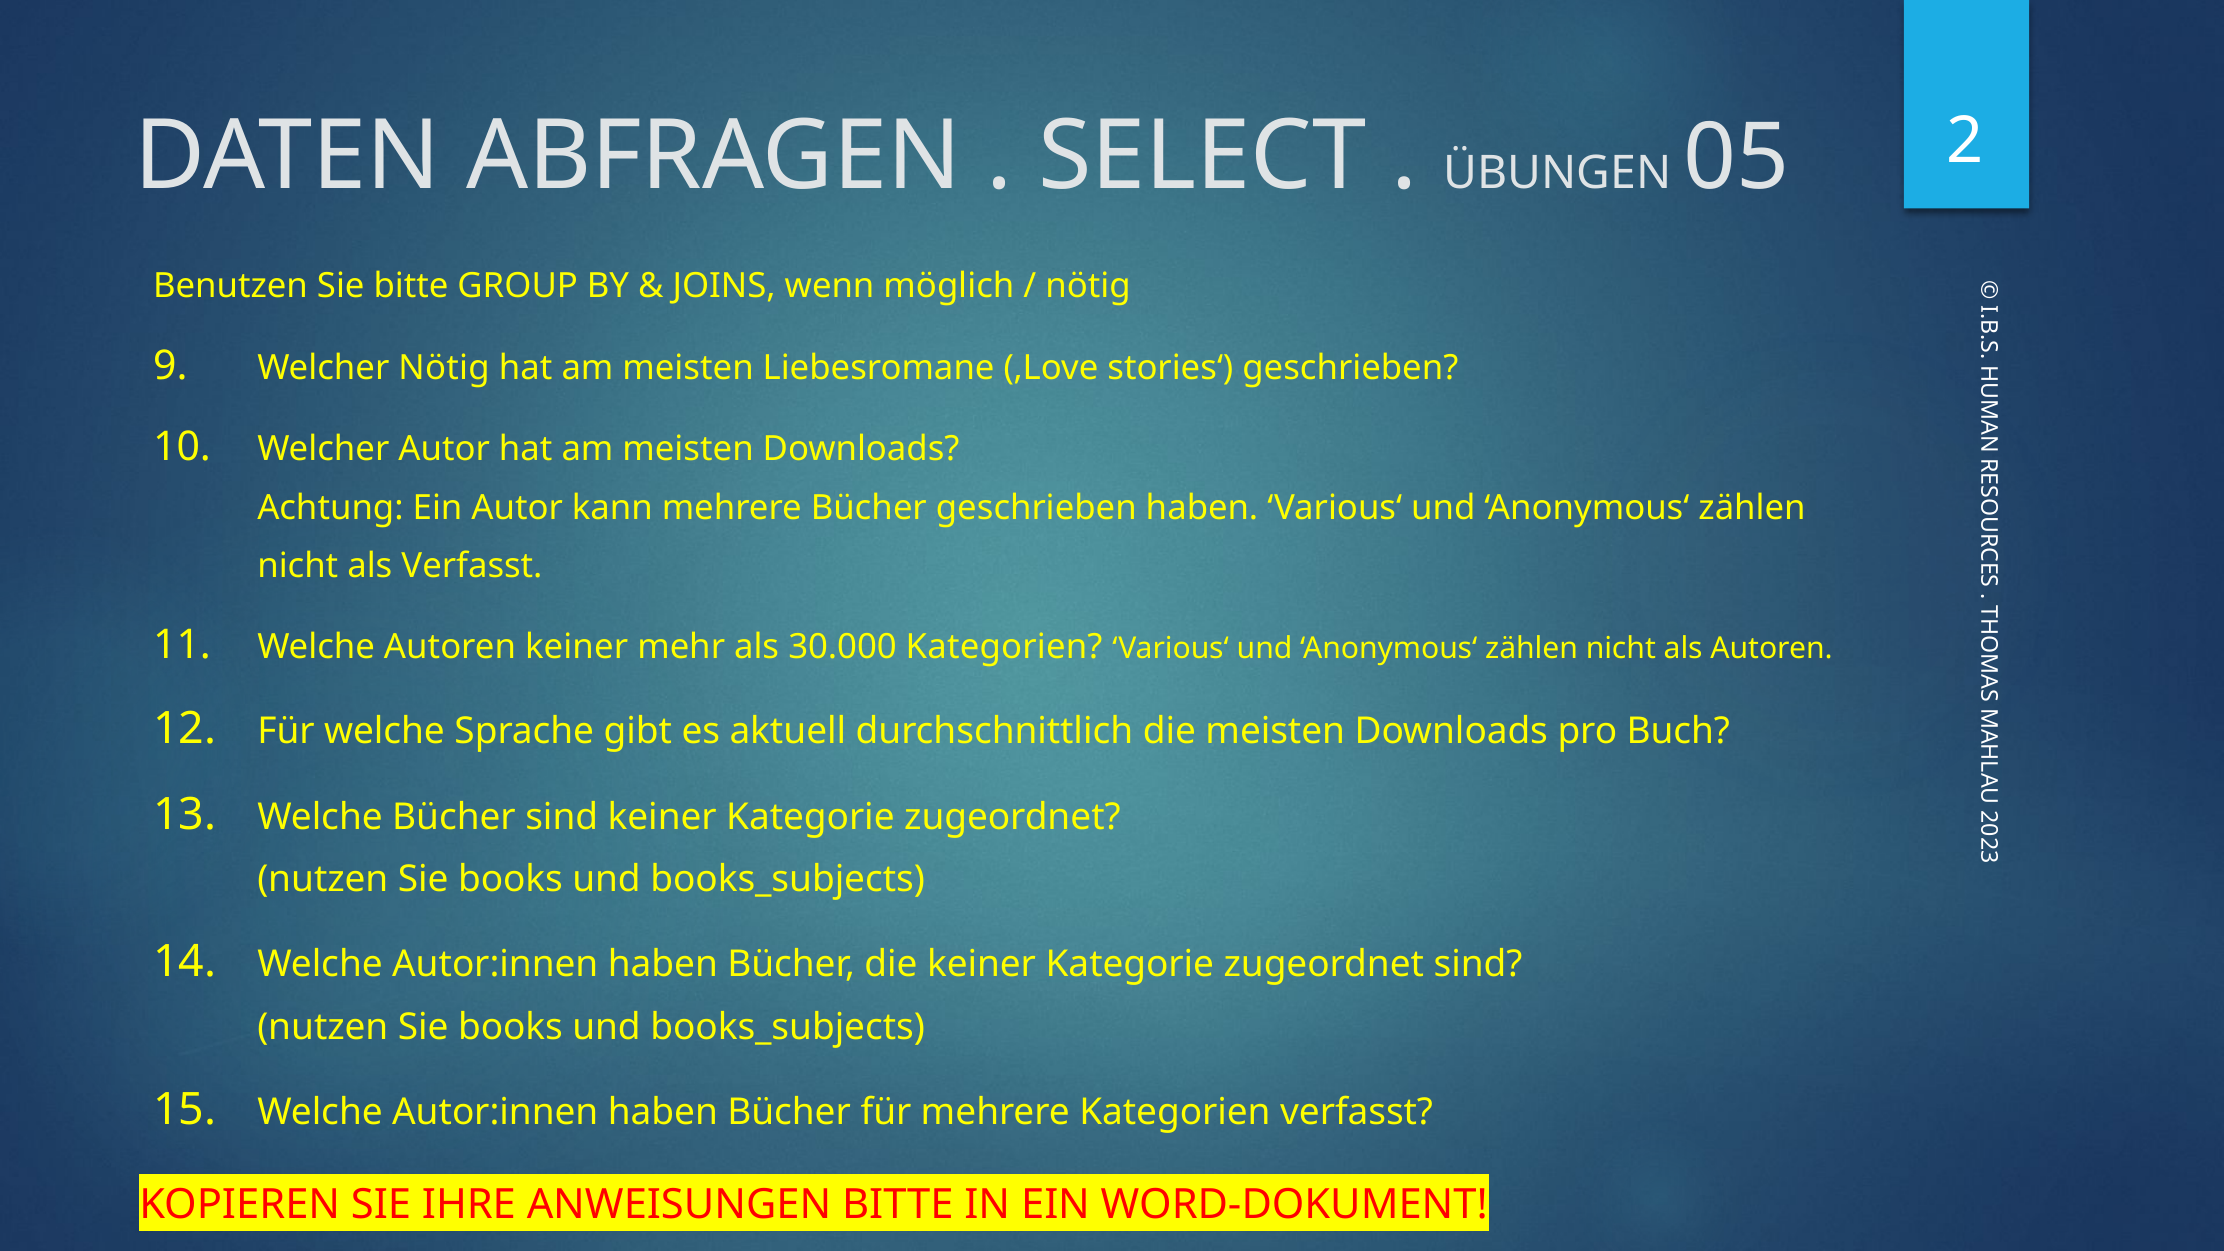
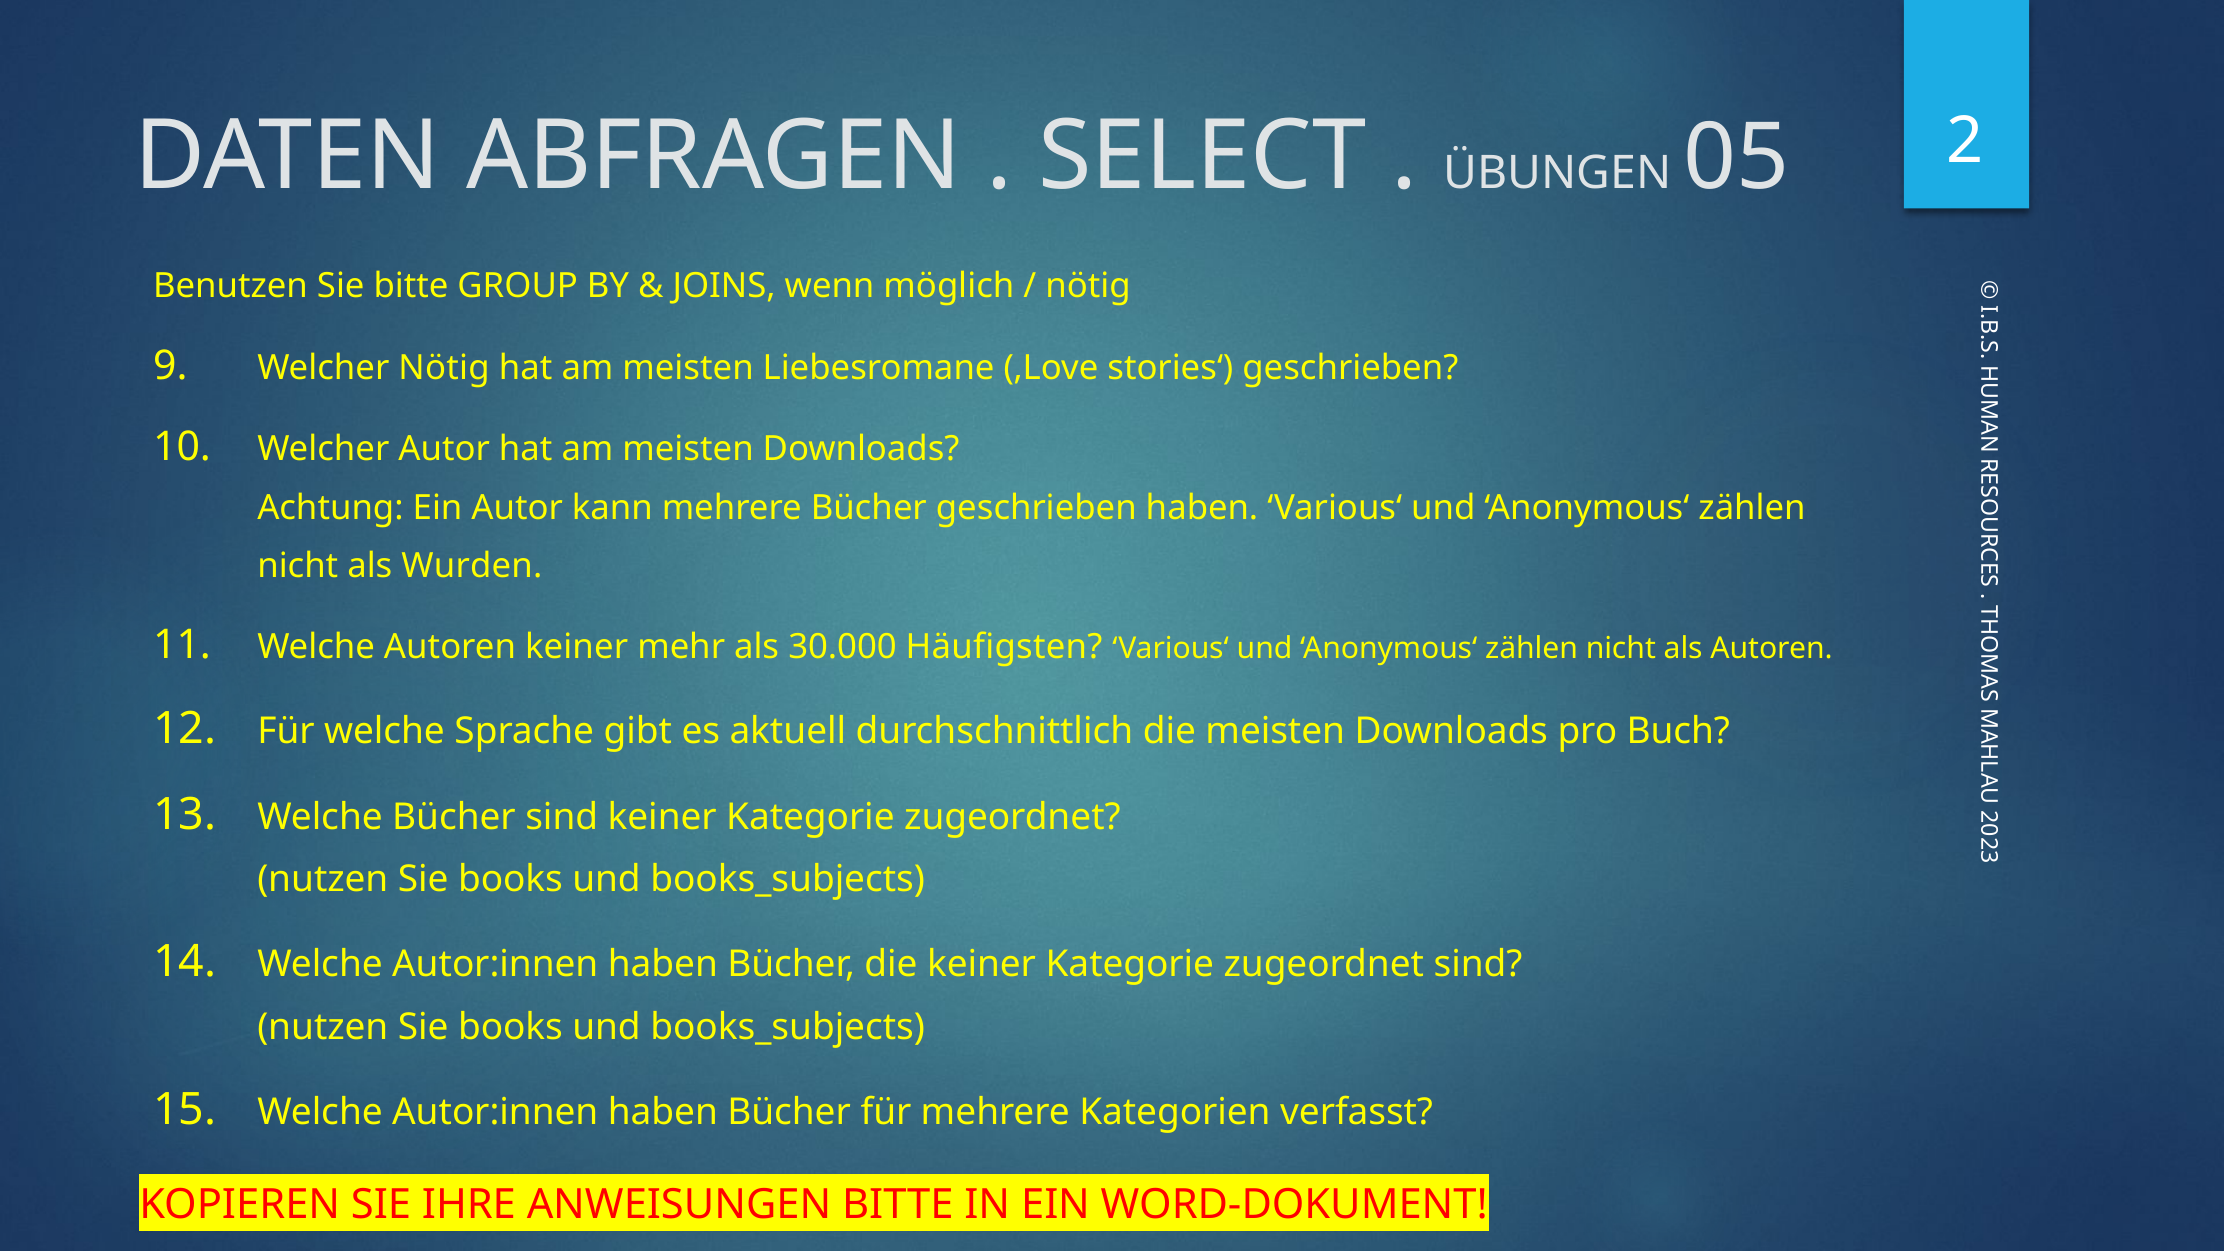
als Verfasst: Verfasst -> Wurden (472, 566)
30.000 Kategorien: Kategorien -> Häufigsten (1004, 648)
